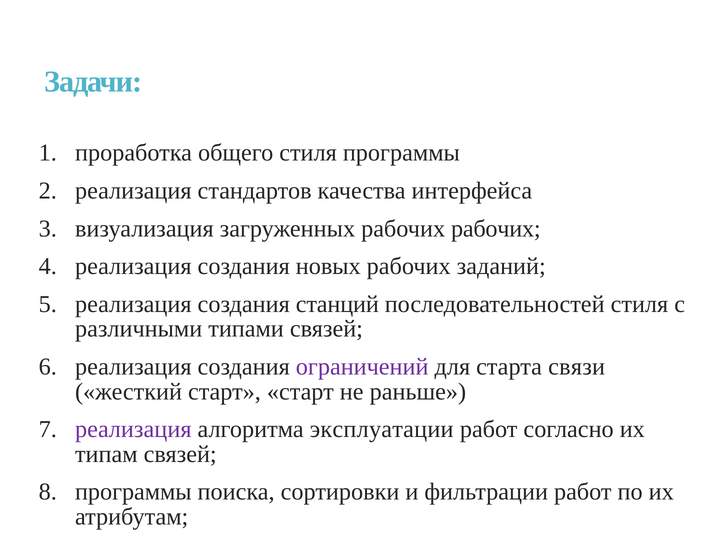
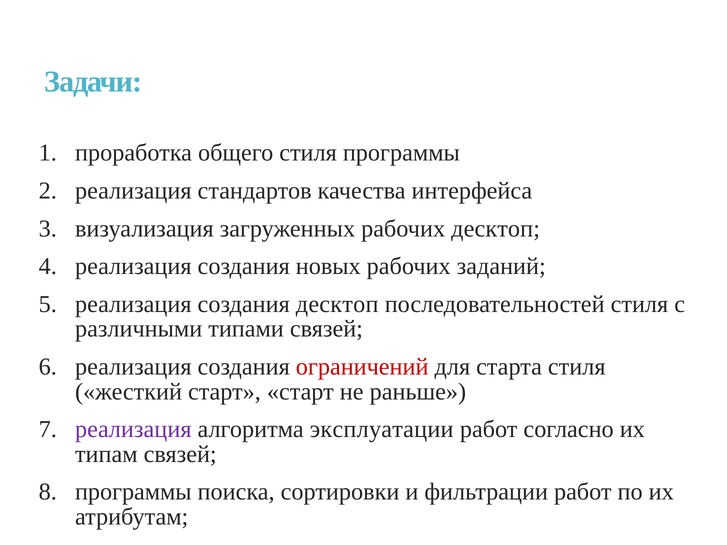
рабочих рабочих: рабочих -> десктоп (496, 229)
создания станций: станций -> десктоп (337, 304)
ограничений colour: purple -> red (362, 367)
старта связи: связи -> стиля (577, 367)
